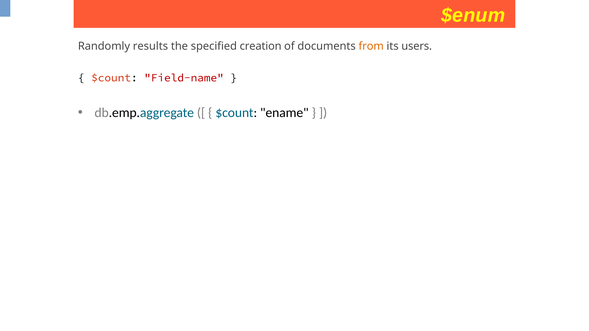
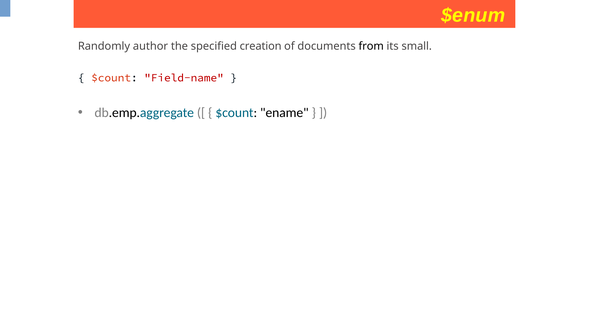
results: results -> author (150, 46)
from colour: orange -> black (371, 46)
users: users -> small (417, 46)
